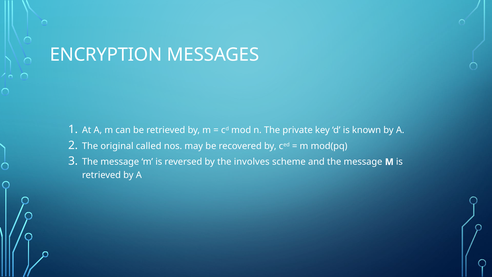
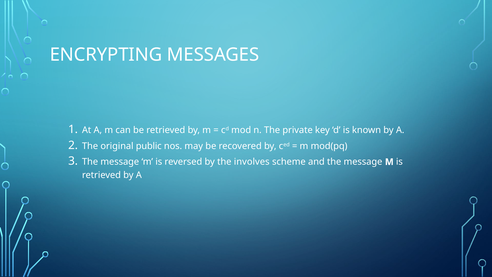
ENCRYPTION: ENCRYPTION -> ENCRYPTING (106, 55)
called: called -> public (149, 146)
